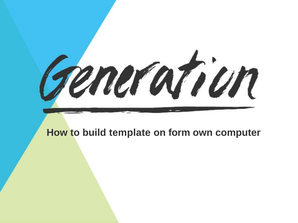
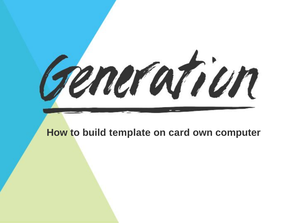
form: form -> card (179, 133)
